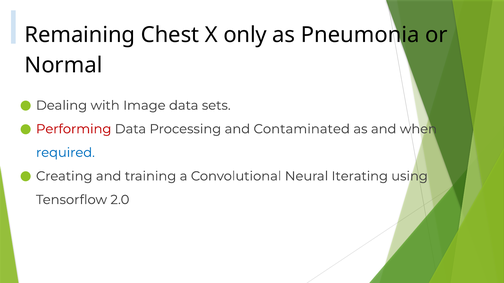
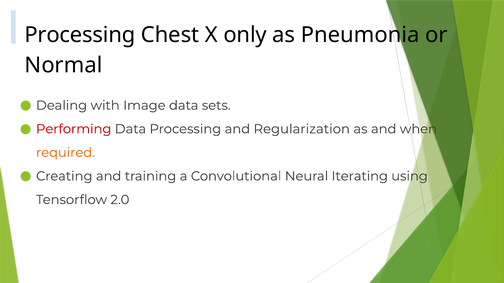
Remaining: Remaining -> Processing (80, 35)
Contaminated: Contaminated -> Regularization (302, 129)
required colour: blue -> orange (65, 153)
